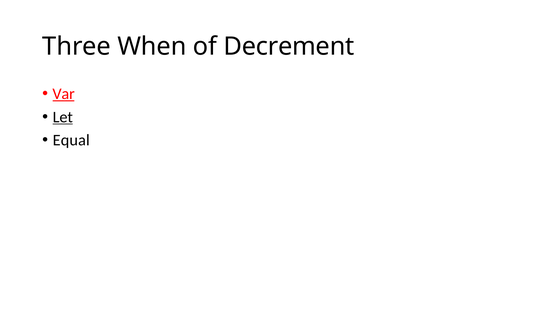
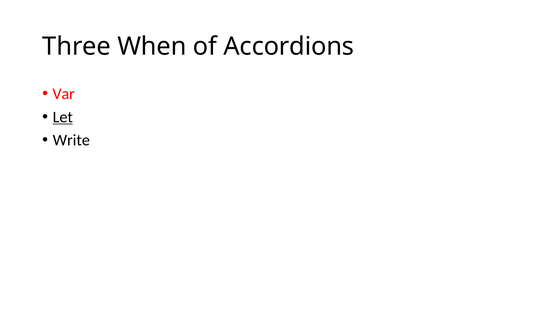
Decrement: Decrement -> Accordions (289, 47)
Var underline: present -> none (64, 94)
Equal: Equal -> Write (71, 140)
